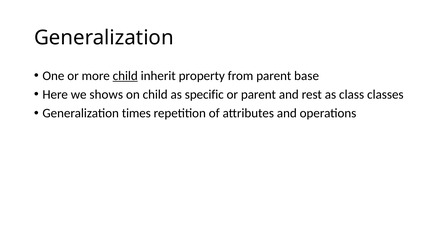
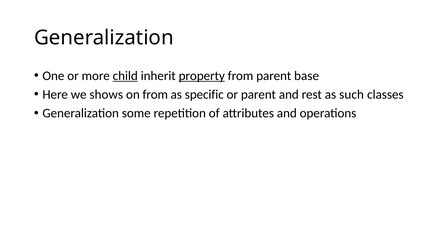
property underline: none -> present (202, 76)
on child: child -> from (155, 94)
class: class -> such (352, 94)
times: times -> some (136, 113)
